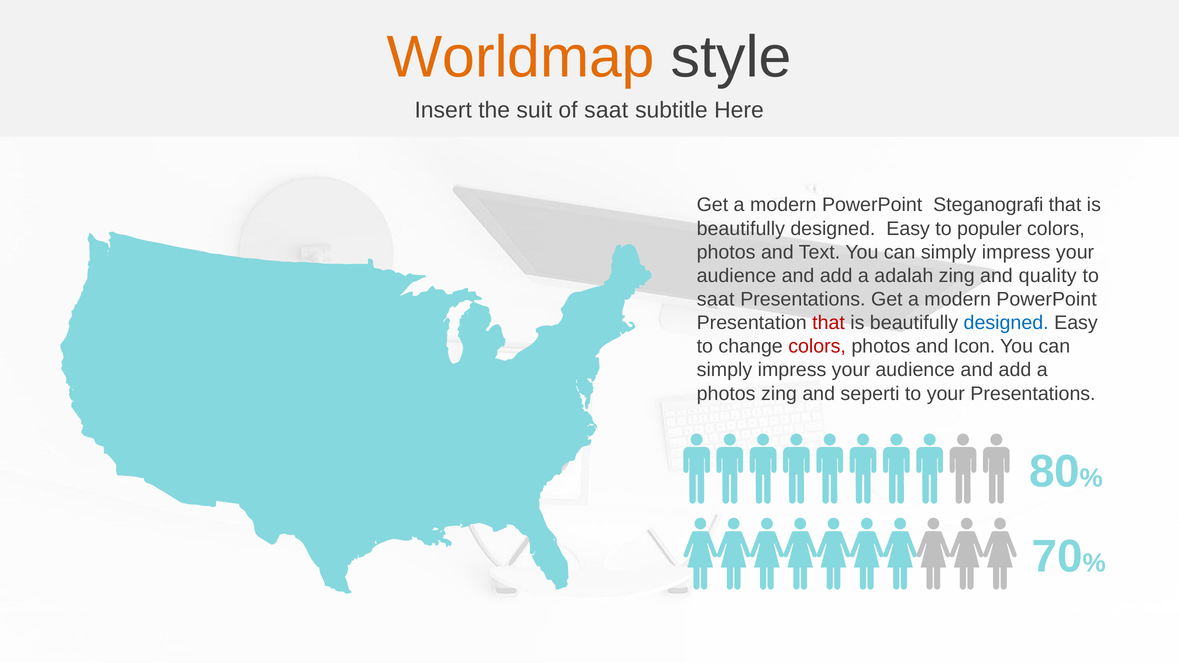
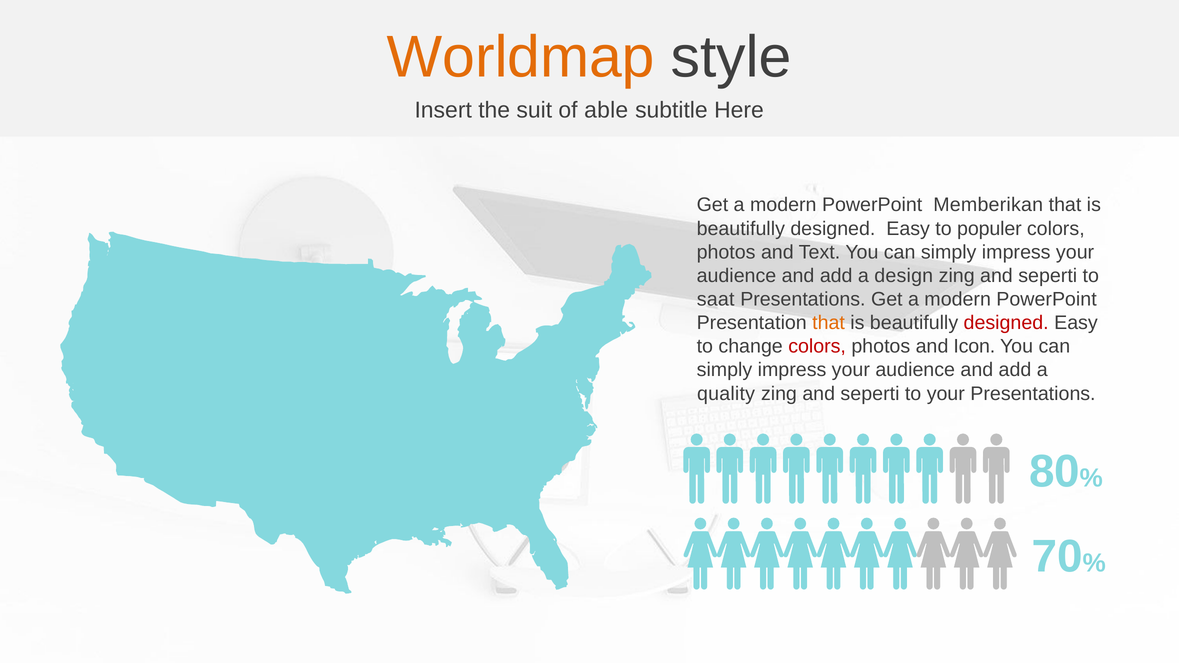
of saat: saat -> able (606, 110)
Steganografi: Steganografi -> Memberikan (988, 205)
adalah: adalah -> design (904, 276)
quality: quality -> seperti (1048, 276)
that colour: red -> orange (829, 323)
designed colour: blue -> red (1006, 323)
photos: photos -> quality (726, 394)
